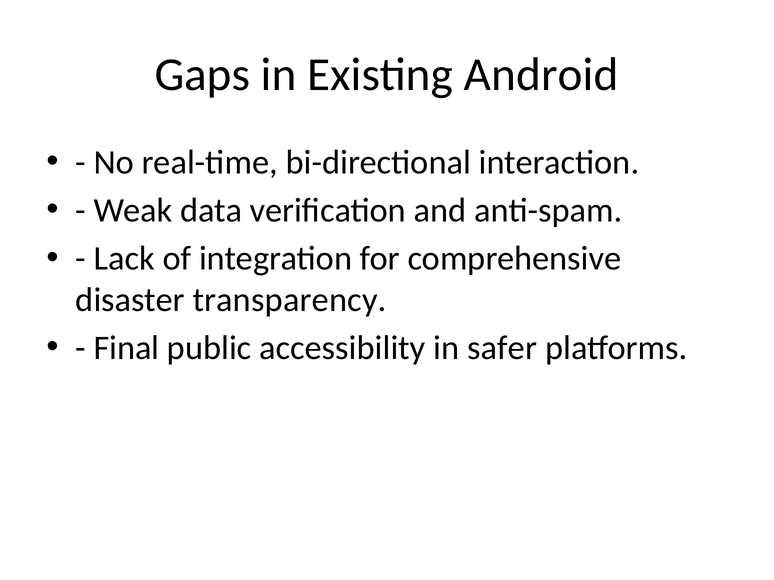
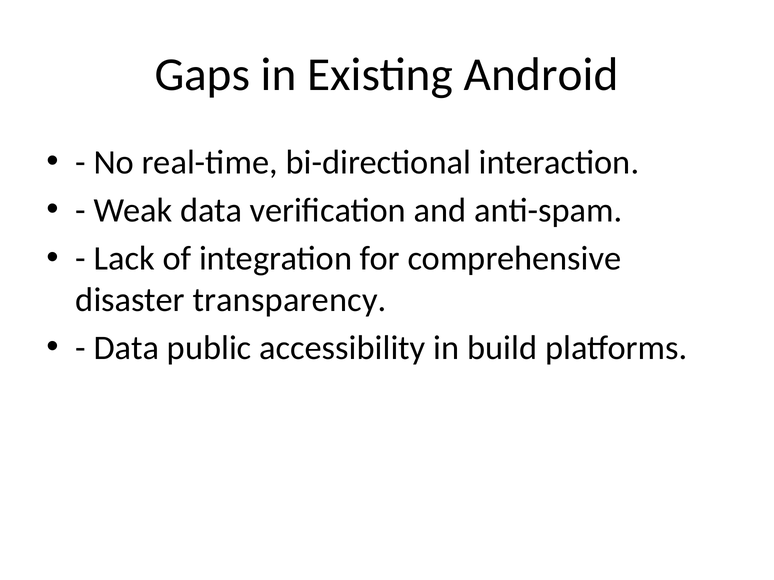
Final: Final -> Data (126, 348)
safer: safer -> build (502, 348)
